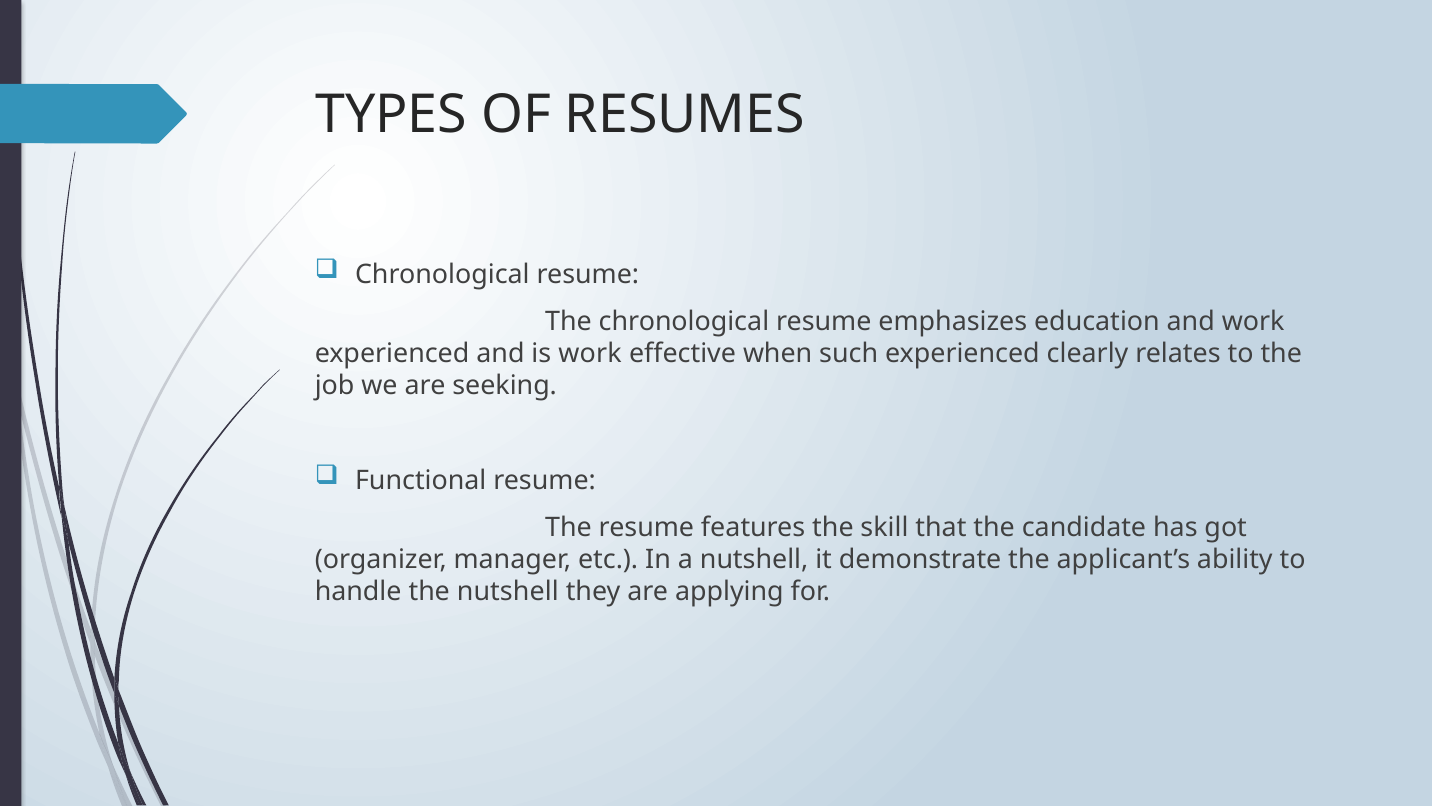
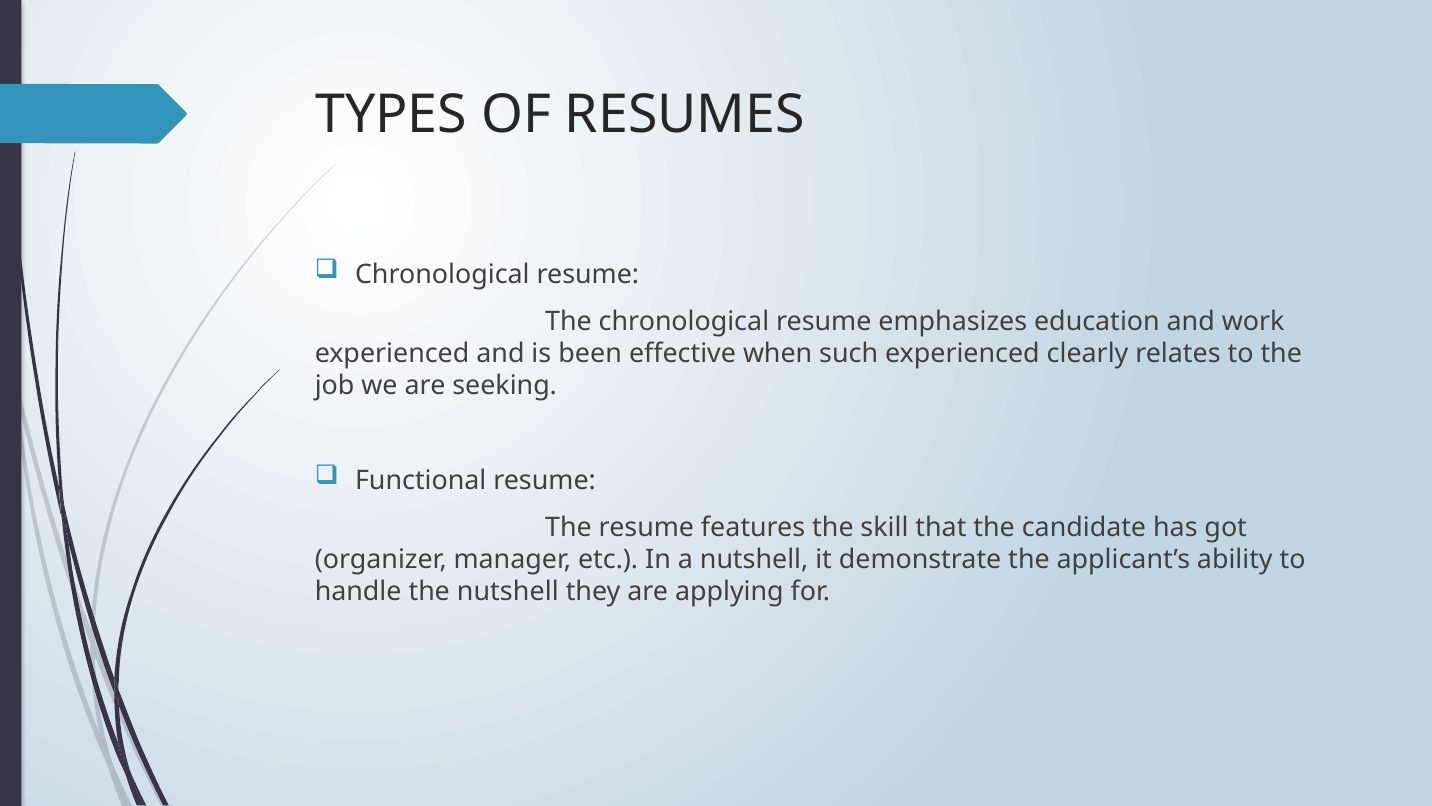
is work: work -> been (590, 353)
